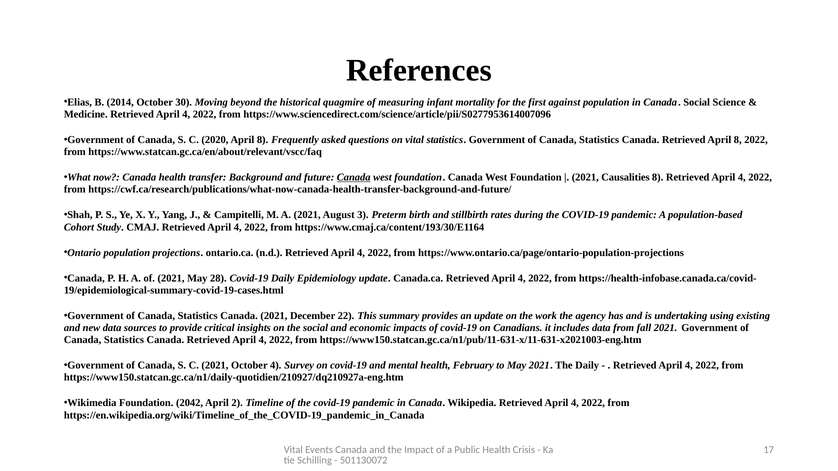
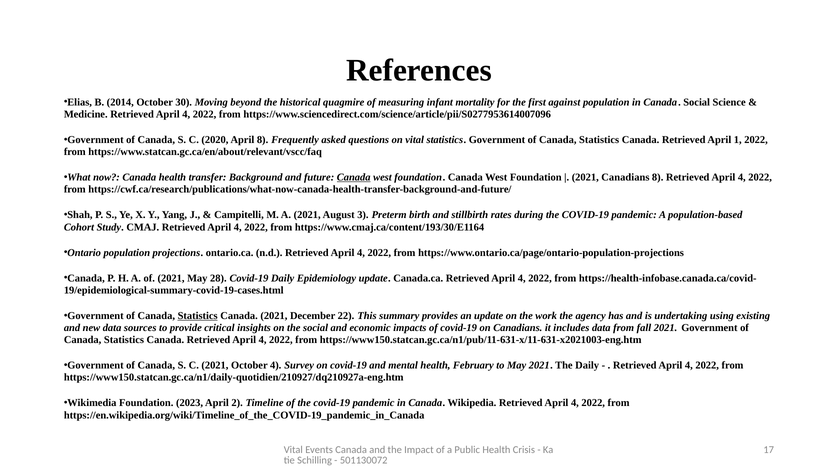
Retrieved April 8: 8 -> 1 (738, 140)
2021 Causalities: Causalities -> Canadians (625, 178)
Statistics underline: none -> present (198, 316)
2042: 2042 -> 2023 (190, 403)
